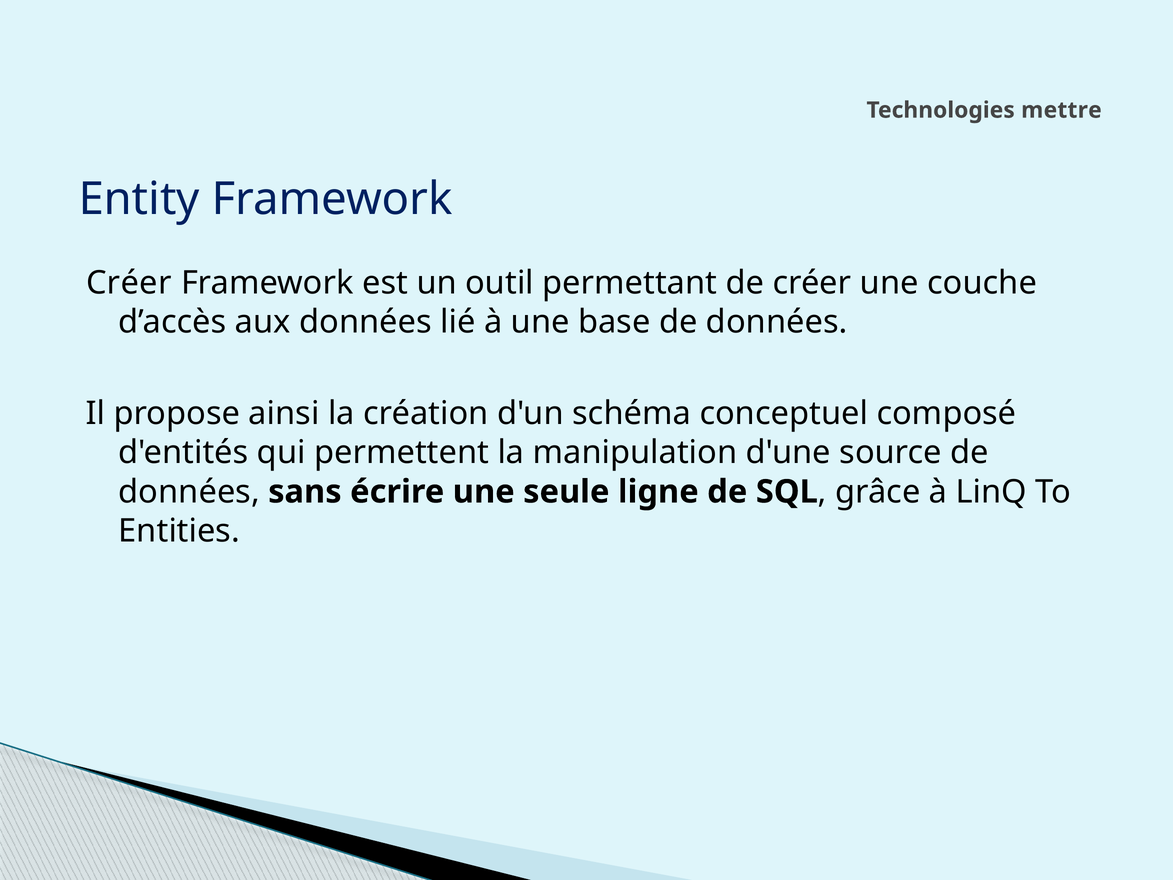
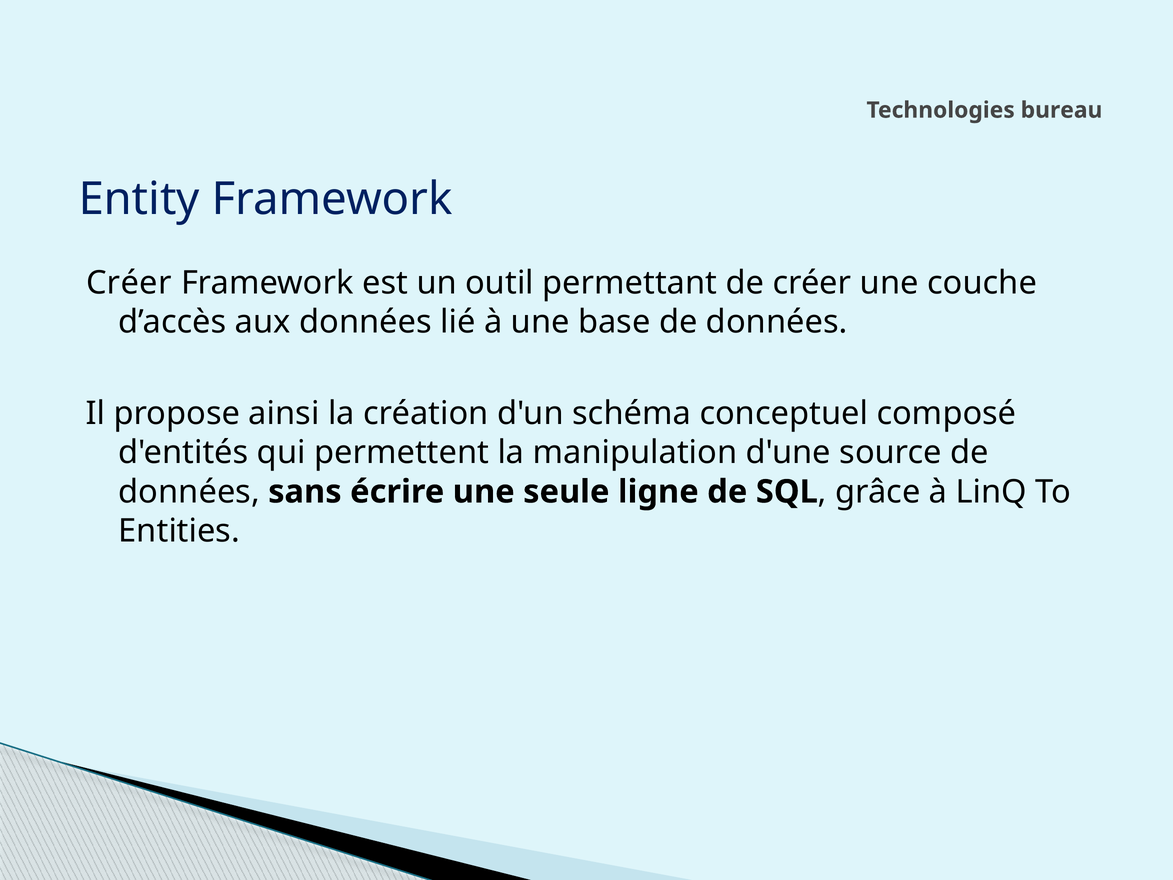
mettre: mettre -> bureau (1062, 110)
